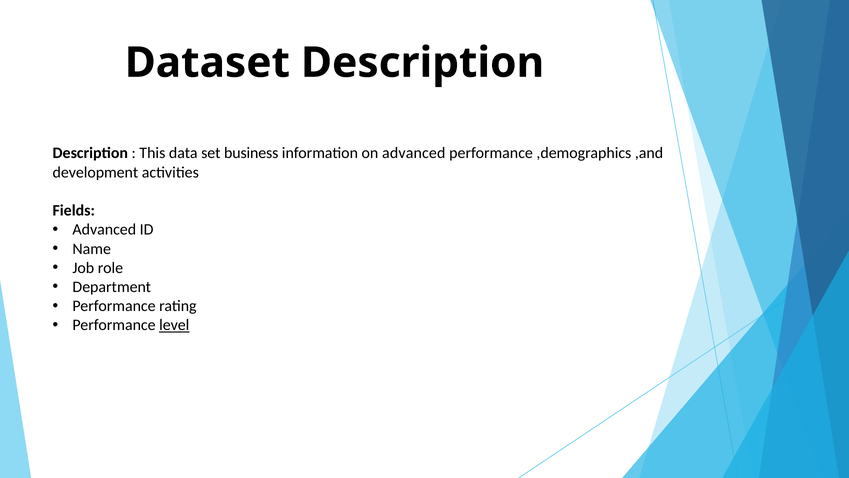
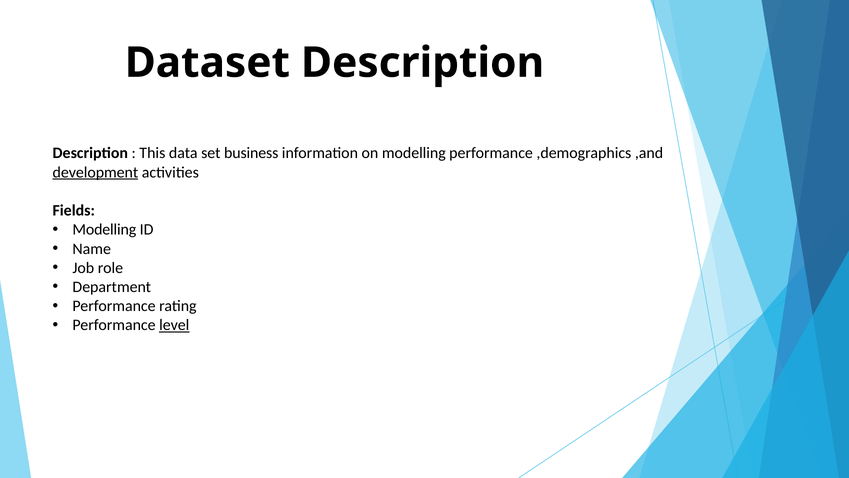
on advanced: advanced -> modelling (414, 153)
development underline: none -> present (95, 172)
Advanced: Advanced -> Modelling (104, 229)
